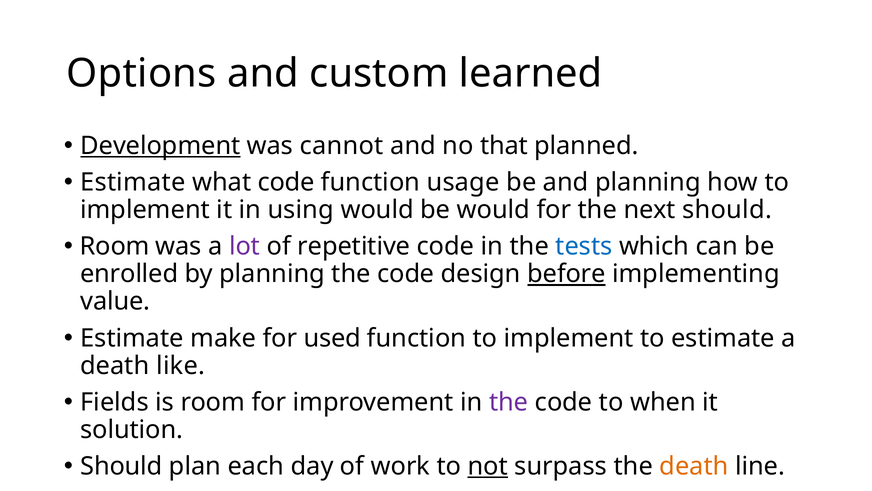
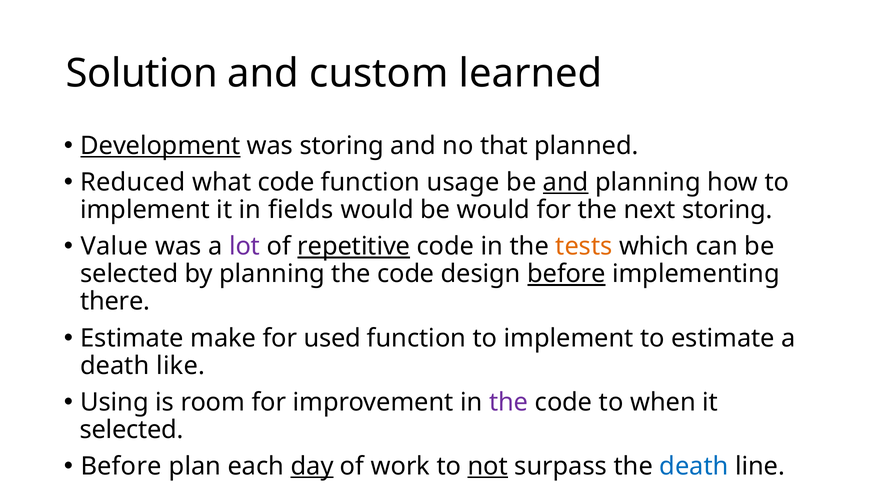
Options: Options -> Solution (142, 73)
was cannot: cannot -> storing (342, 146)
Estimate: Estimate -> Reduced (133, 182)
and underline: none -> present (566, 182)
using: using -> fields (301, 210)
next should: should -> storing (727, 210)
Room: Room -> Value (114, 246)
repetitive underline: none -> present (354, 246)
tests colour: blue -> orange (584, 246)
enrolled: enrolled -> selected (129, 274)
value: value -> there (115, 301)
Fields: Fields -> Using (115, 402)
solution: solution -> selected (132, 429)
Should: Should -> Before (121, 466)
day underline: none -> present (312, 466)
death colour: orange -> blue (694, 466)
